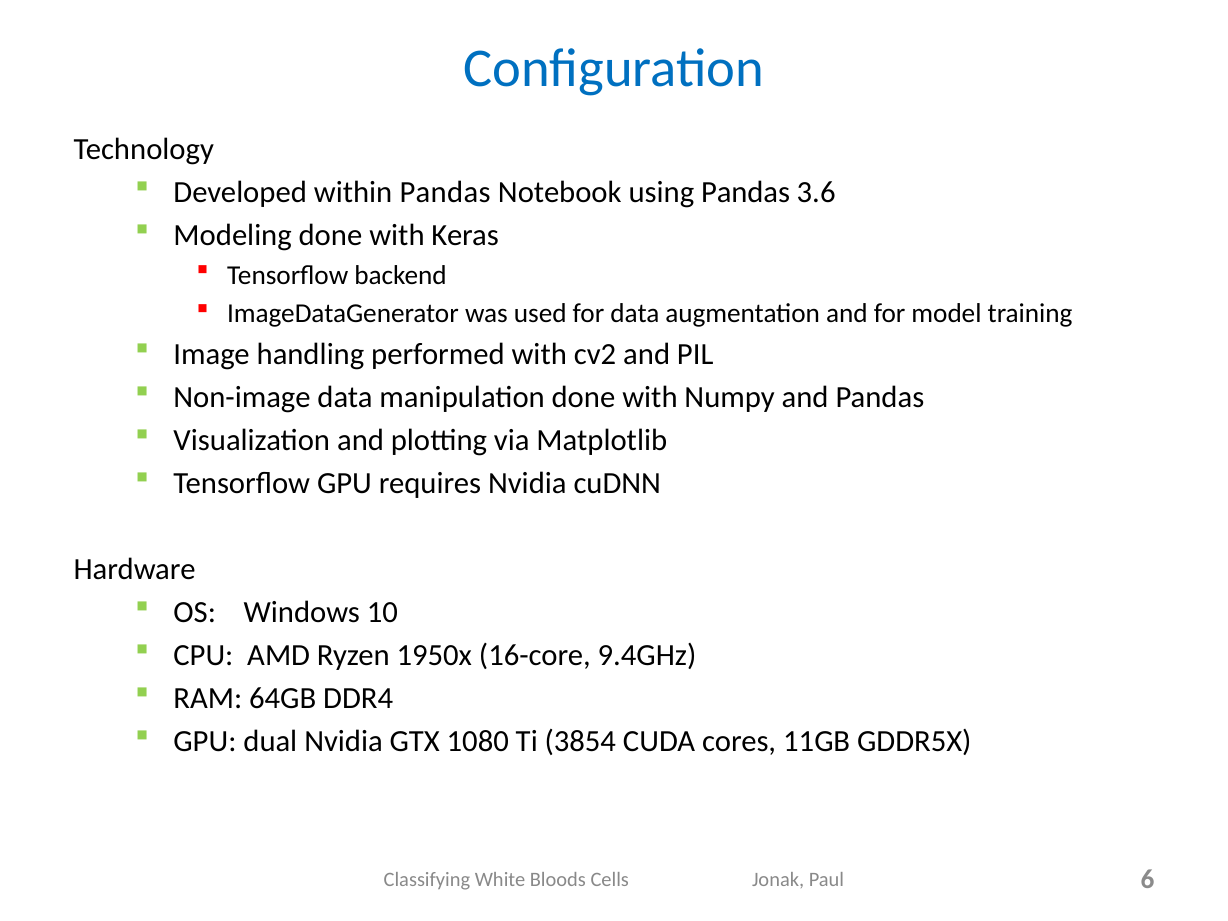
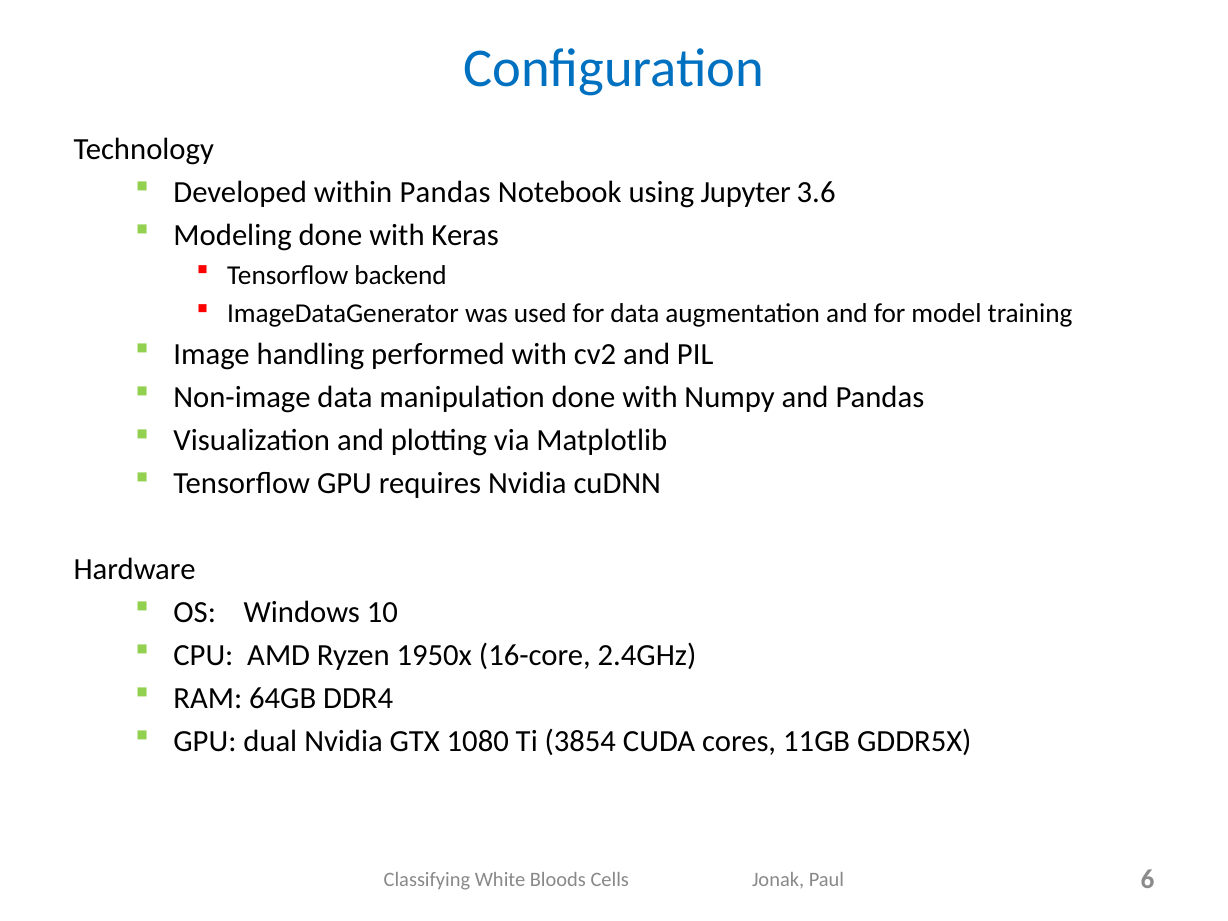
using Pandas: Pandas -> Jupyter (746, 192)
9.4GHz: 9.4GHz -> 2.4GHz (647, 656)
